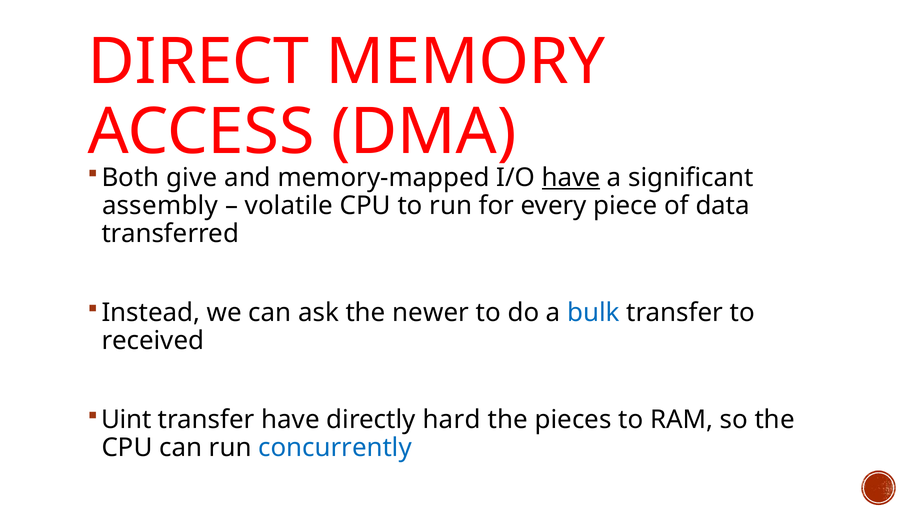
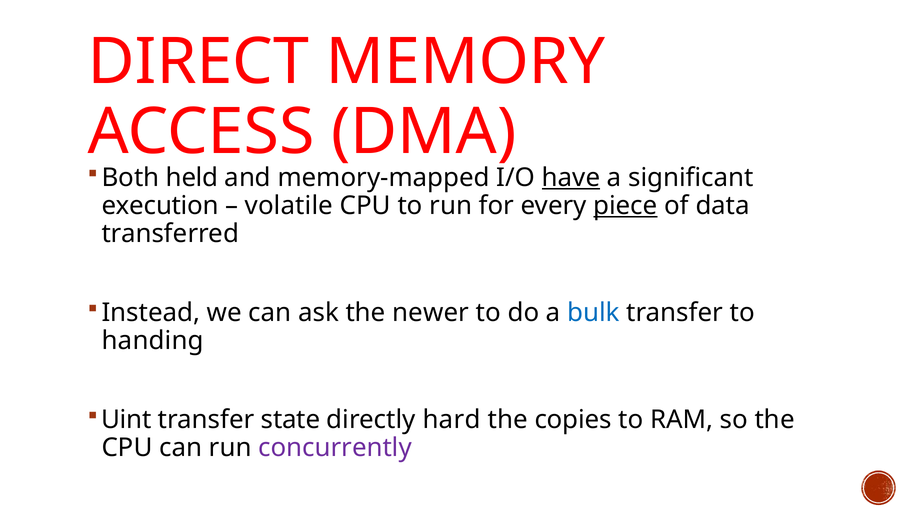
give: give -> held (192, 178)
assembly: assembly -> execution (160, 206)
piece underline: none -> present (625, 206)
received: received -> handing (153, 341)
transfer have: have -> state (291, 420)
pieces: pieces -> copies (573, 420)
concurrently colour: blue -> purple (335, 448)
